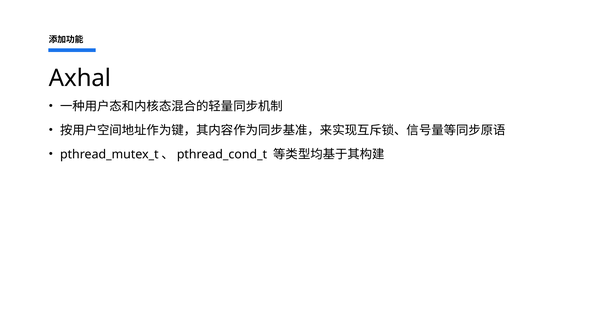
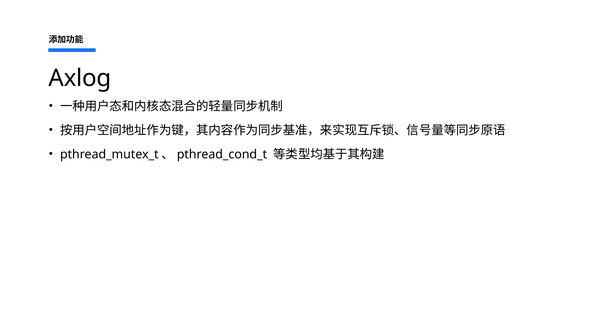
Axhal: Axhal -> Axlog (80, 78)
